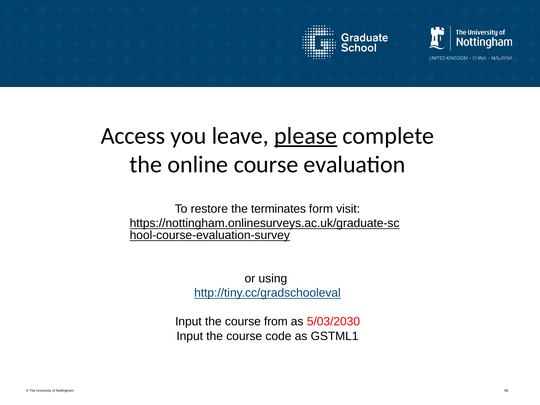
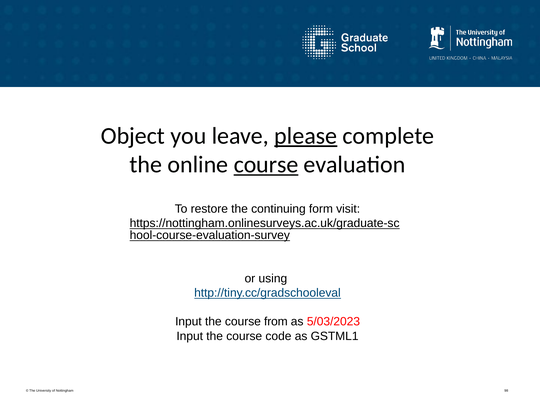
Access: Access -> Object (133, 136)
course underline: none -> present (266, 165)
terminates: terminates -> continuing (278, 209)
5/03/2030: 5/03/2030 -> 5/03/2023 (333, 322)
